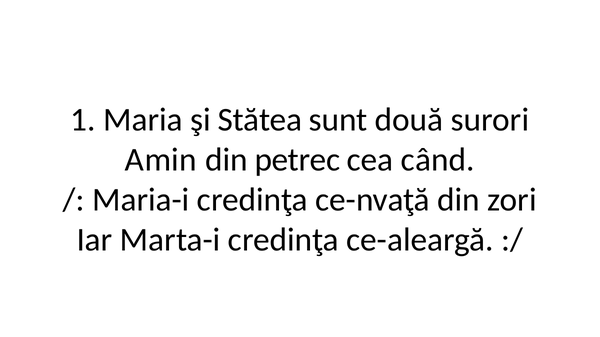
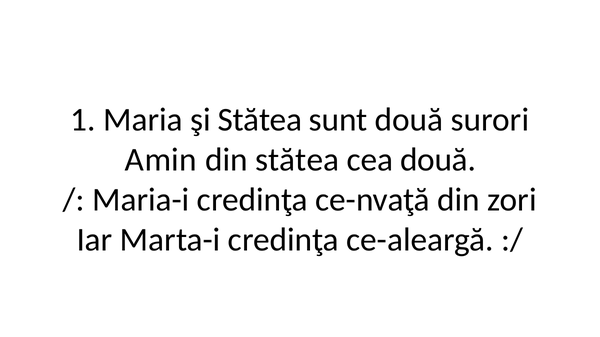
din petrec: petrec -> stătea (297, 160)
cea când: când -> două (438, 160)
